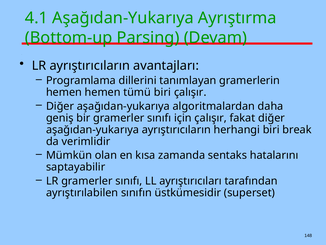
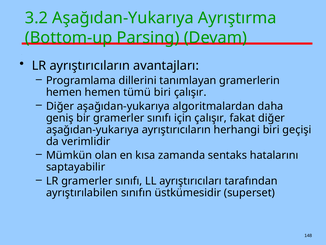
4.1: 4.1 -> 3.2 (36, 18)
break: break -> geçişi (297, 129)
